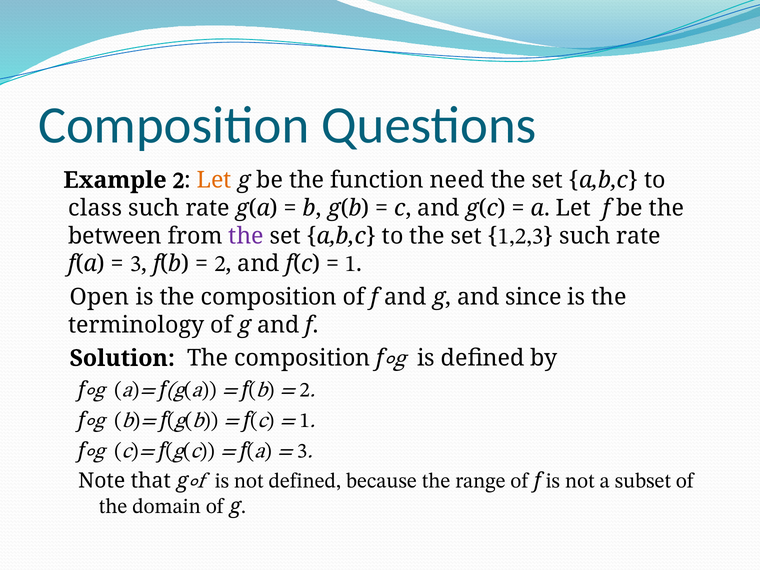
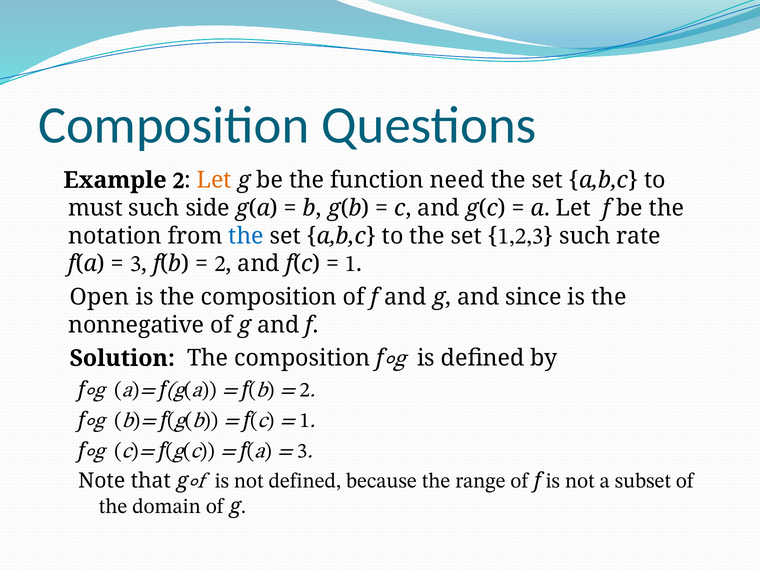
class: class -> must (95, 208)
rate: rate -> side (208, 208)
between: between -> notation (115, 236)
the colour: purple -> blue (246, 236)
terminology: terminology -> nonnegative (136, 325)
